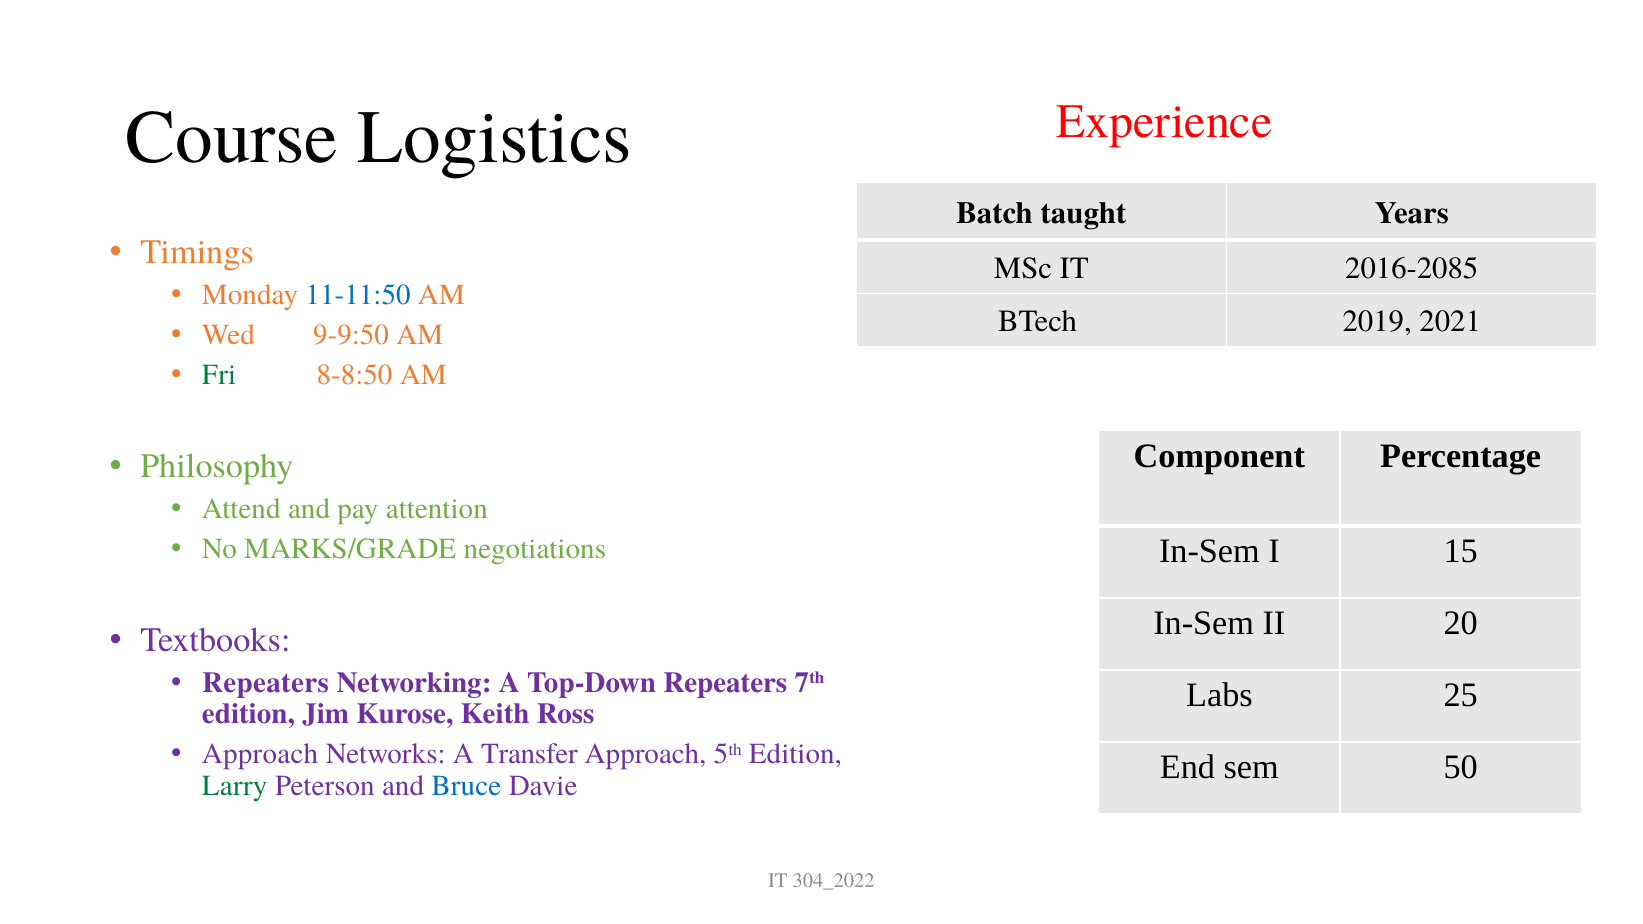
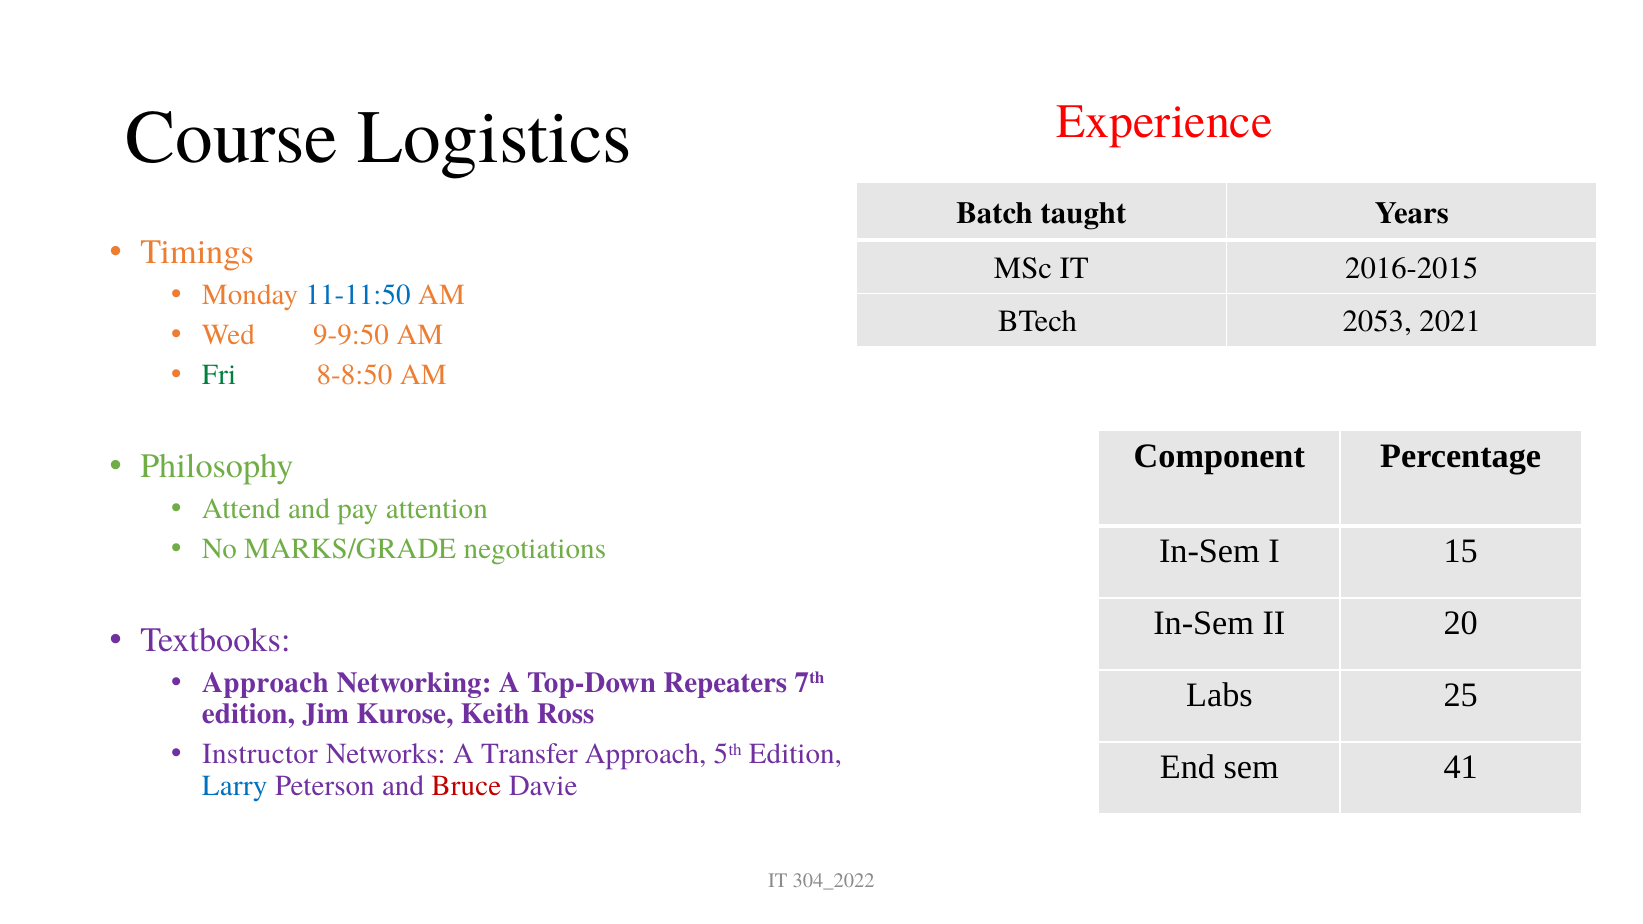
2016-2085: 2016-2085 -> 2016-2015 (1412, 268)
2019: 2019 -> 2053 (1377, 322)
Repeaters: Repeaters -> Approach (265, 683)
Approach: Approach -> Instructor (260, 754)
50: 50 -> 41 (1461, 768)
Larry colour: green -> blue (235, 786)
Bruce colour: blue -> red (466, 786)
